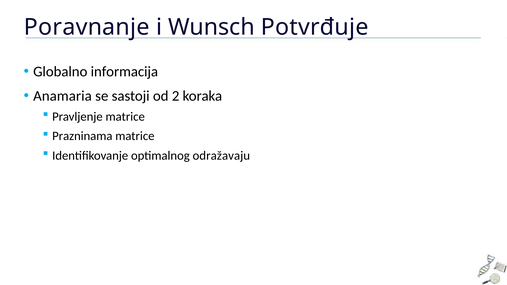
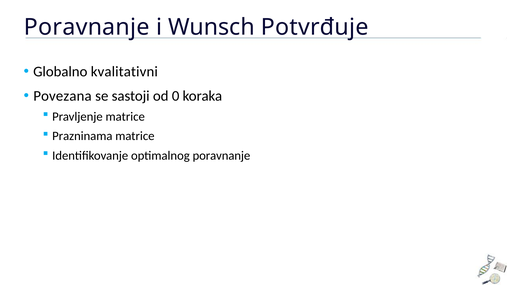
informacija: informacija -> kvalitativni (124, 72)
Anamaria: Anamaria -> Povezana (62, 96)
2: 2 -> 0 (176, 96)
optimalnog odražavaju: odražavaju -> poravnanje (221, 156)
